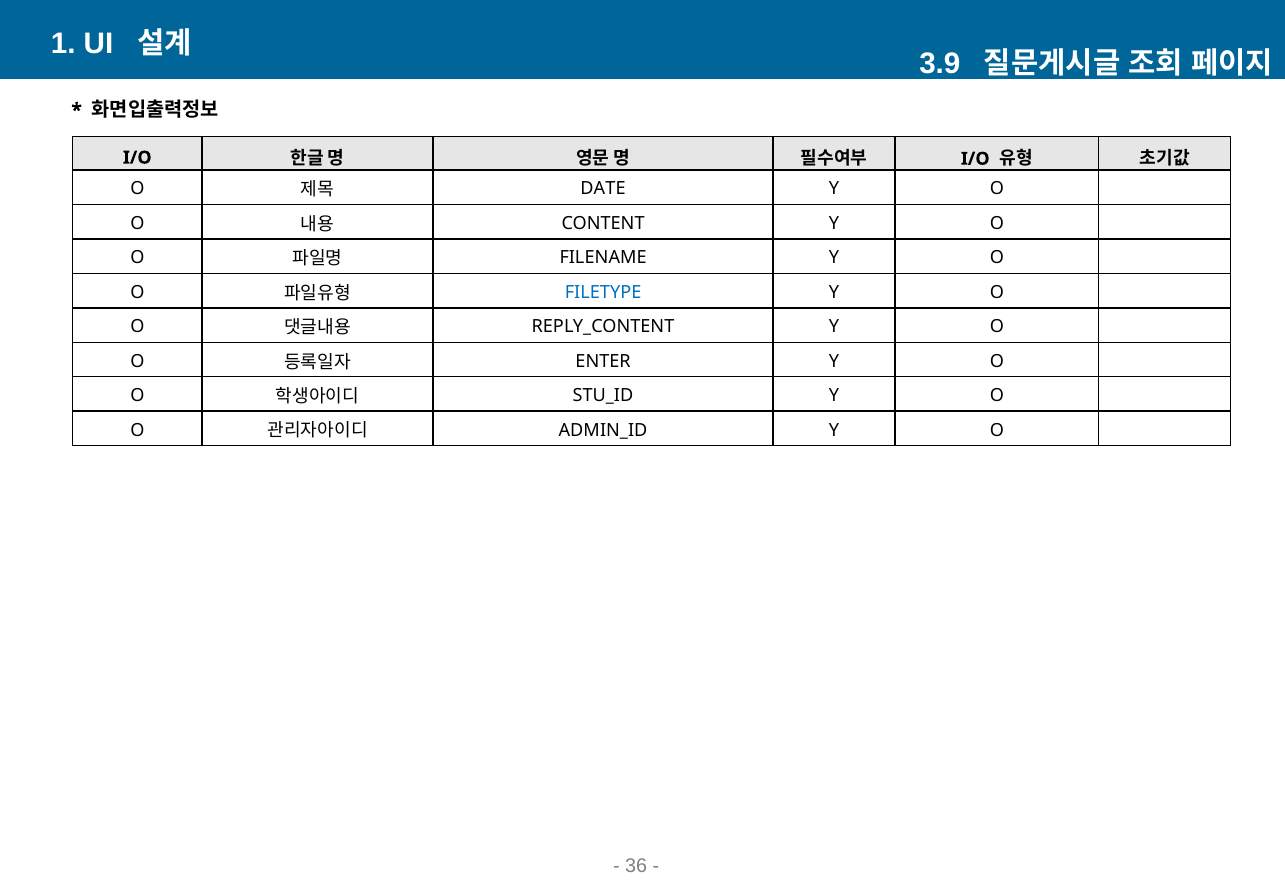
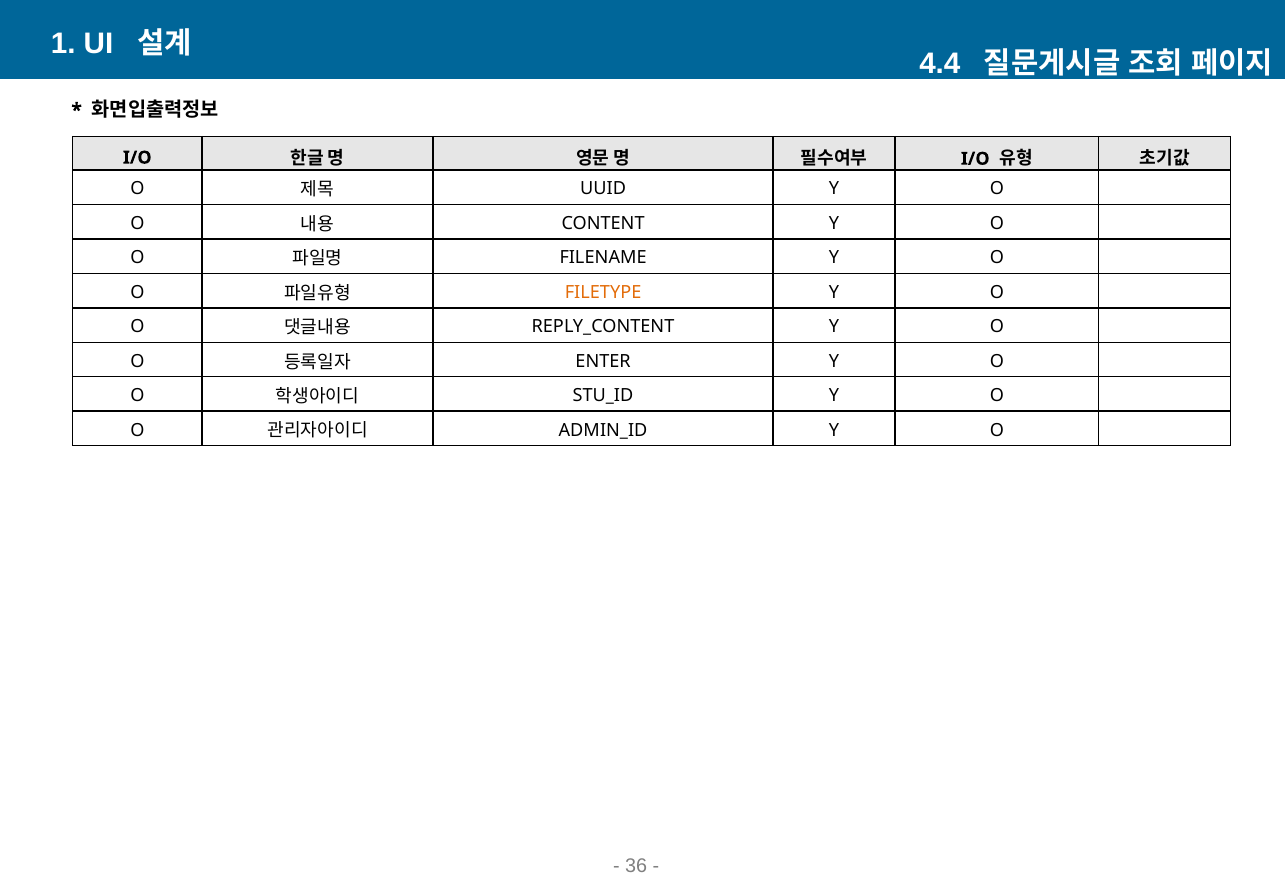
3.9: 3.9 -> 4.4 (940, 64)
DATE: DATE -> UUID (603, 189)
FILETYPE colour: blue -> orange (603, 292)
